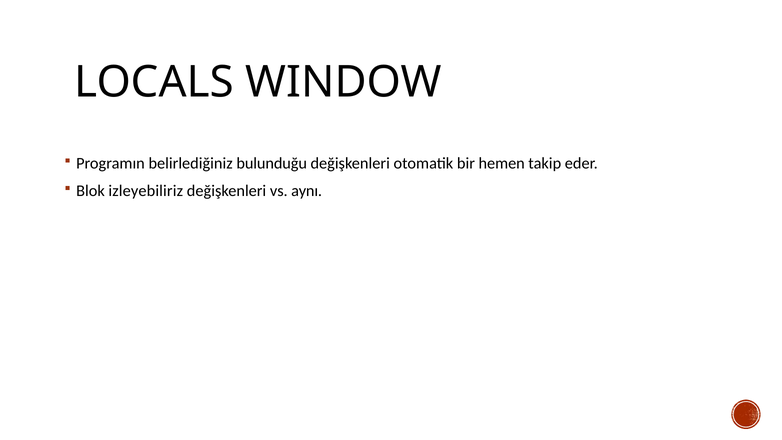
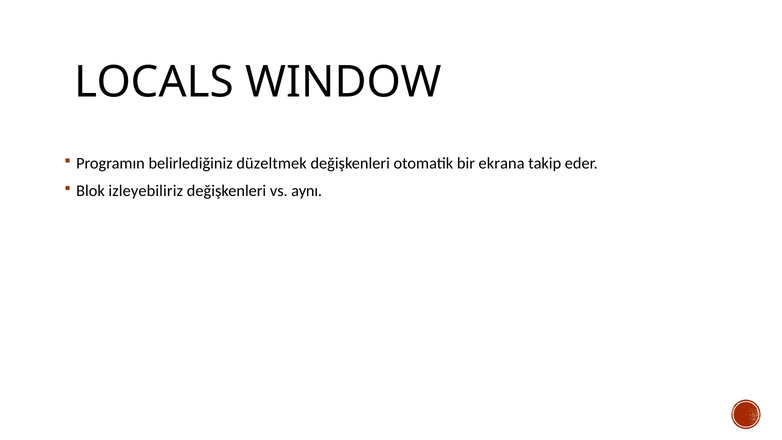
bulunduğu: bulunduğu -> düzeltmek (272, 163)
hemen: hemen -> ekrana (502, 163)
